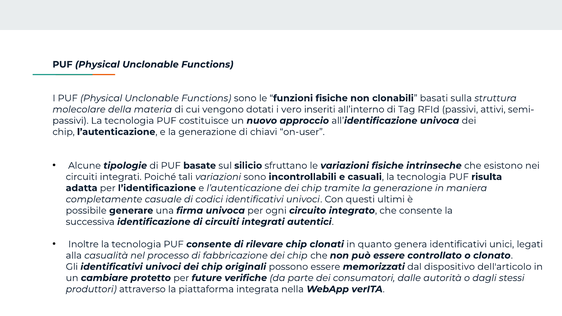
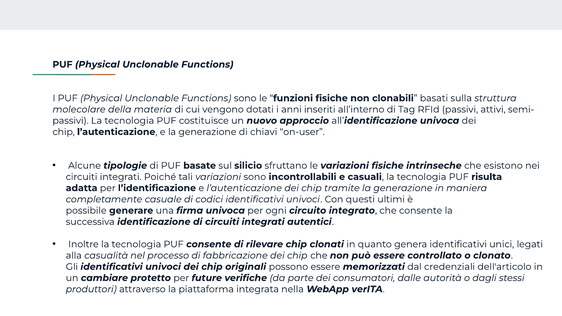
vero: vero -> anni (291, 109)
dispositivo: dispositivo -> credenziali (450, 267)
